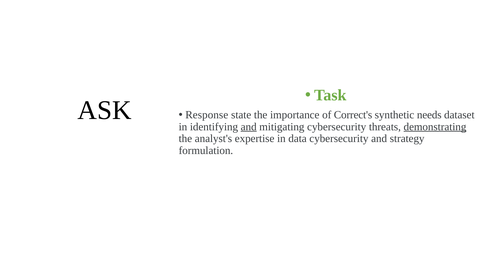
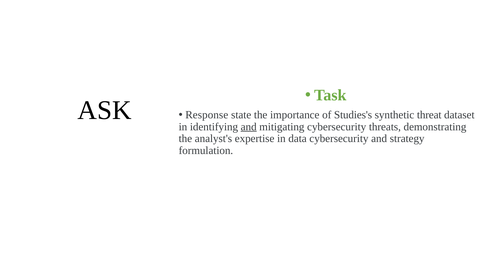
Correct's: Correct's -> Studies's (353, 115)
needs: needs -> threat (429, 115)
demonstrating underline: present -> none (435, 127)
